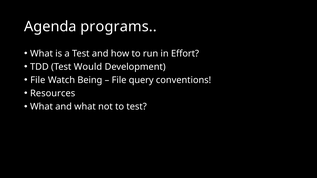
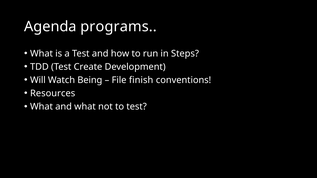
Effort: Effort -> Steps (185, 54)
Would: Would -> Create (88, 67)
File: File -> Will (38, 80)
query: query -> finish (141, 80)
